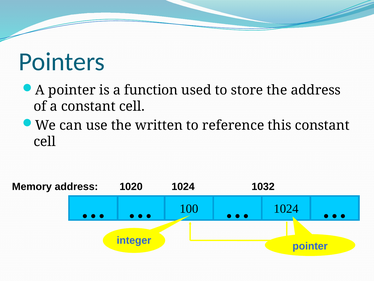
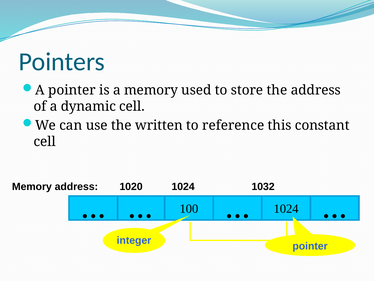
a function: function -> memory (151, 90)
a constant: constant -> dynamic (88, 106)
